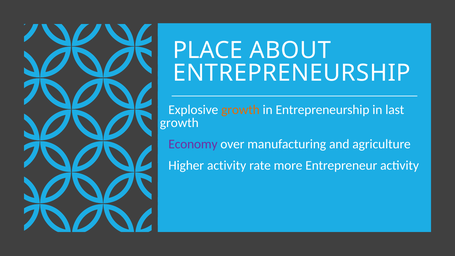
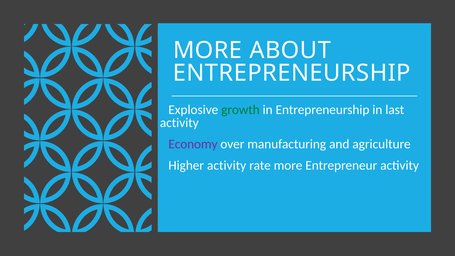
PLACE: PLACE -> MORE (208, 50)
growth colour: orange -> green (240, 110)
growth: growth -> activity (179, 123)
